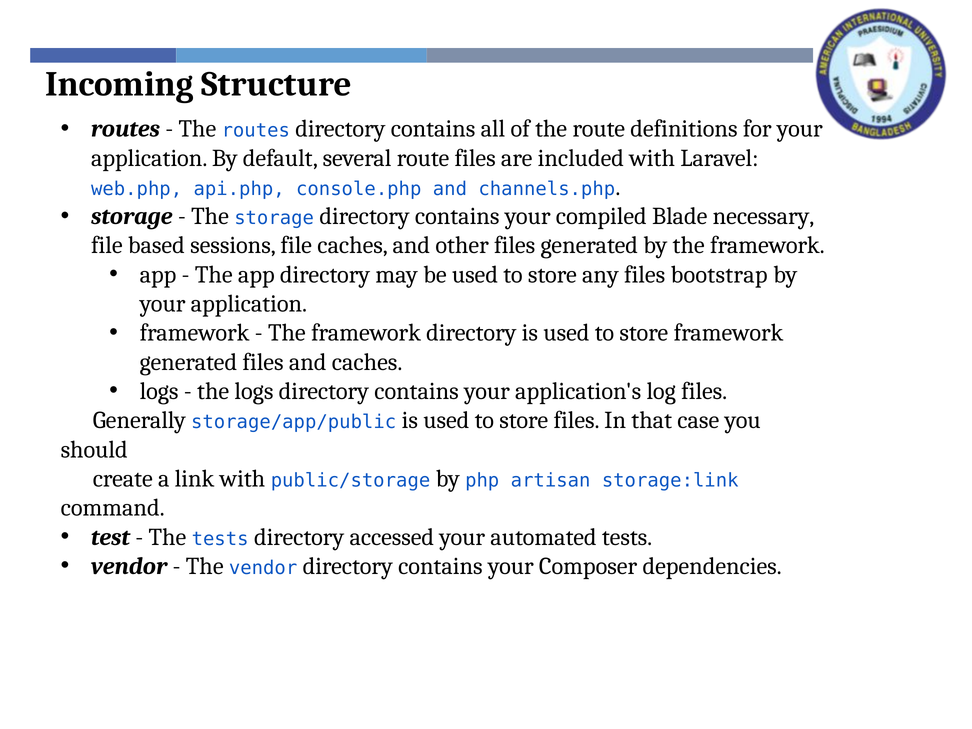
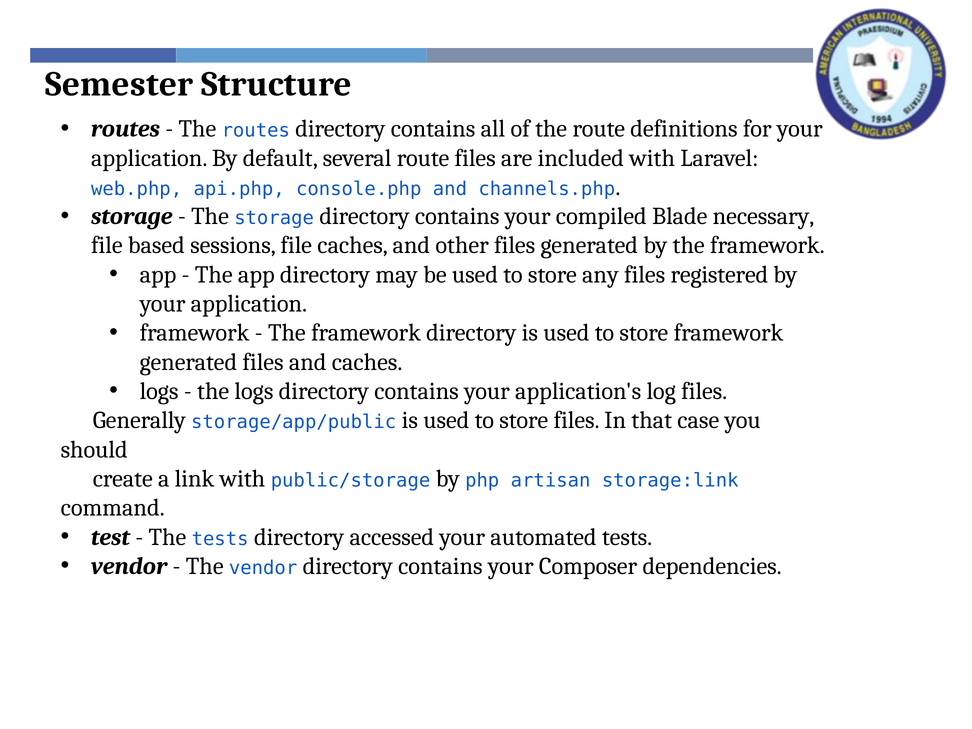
Incoming: Incoming -> Semester (119, 84)
bootstrap: bootstrap -> registered (719, 275)
